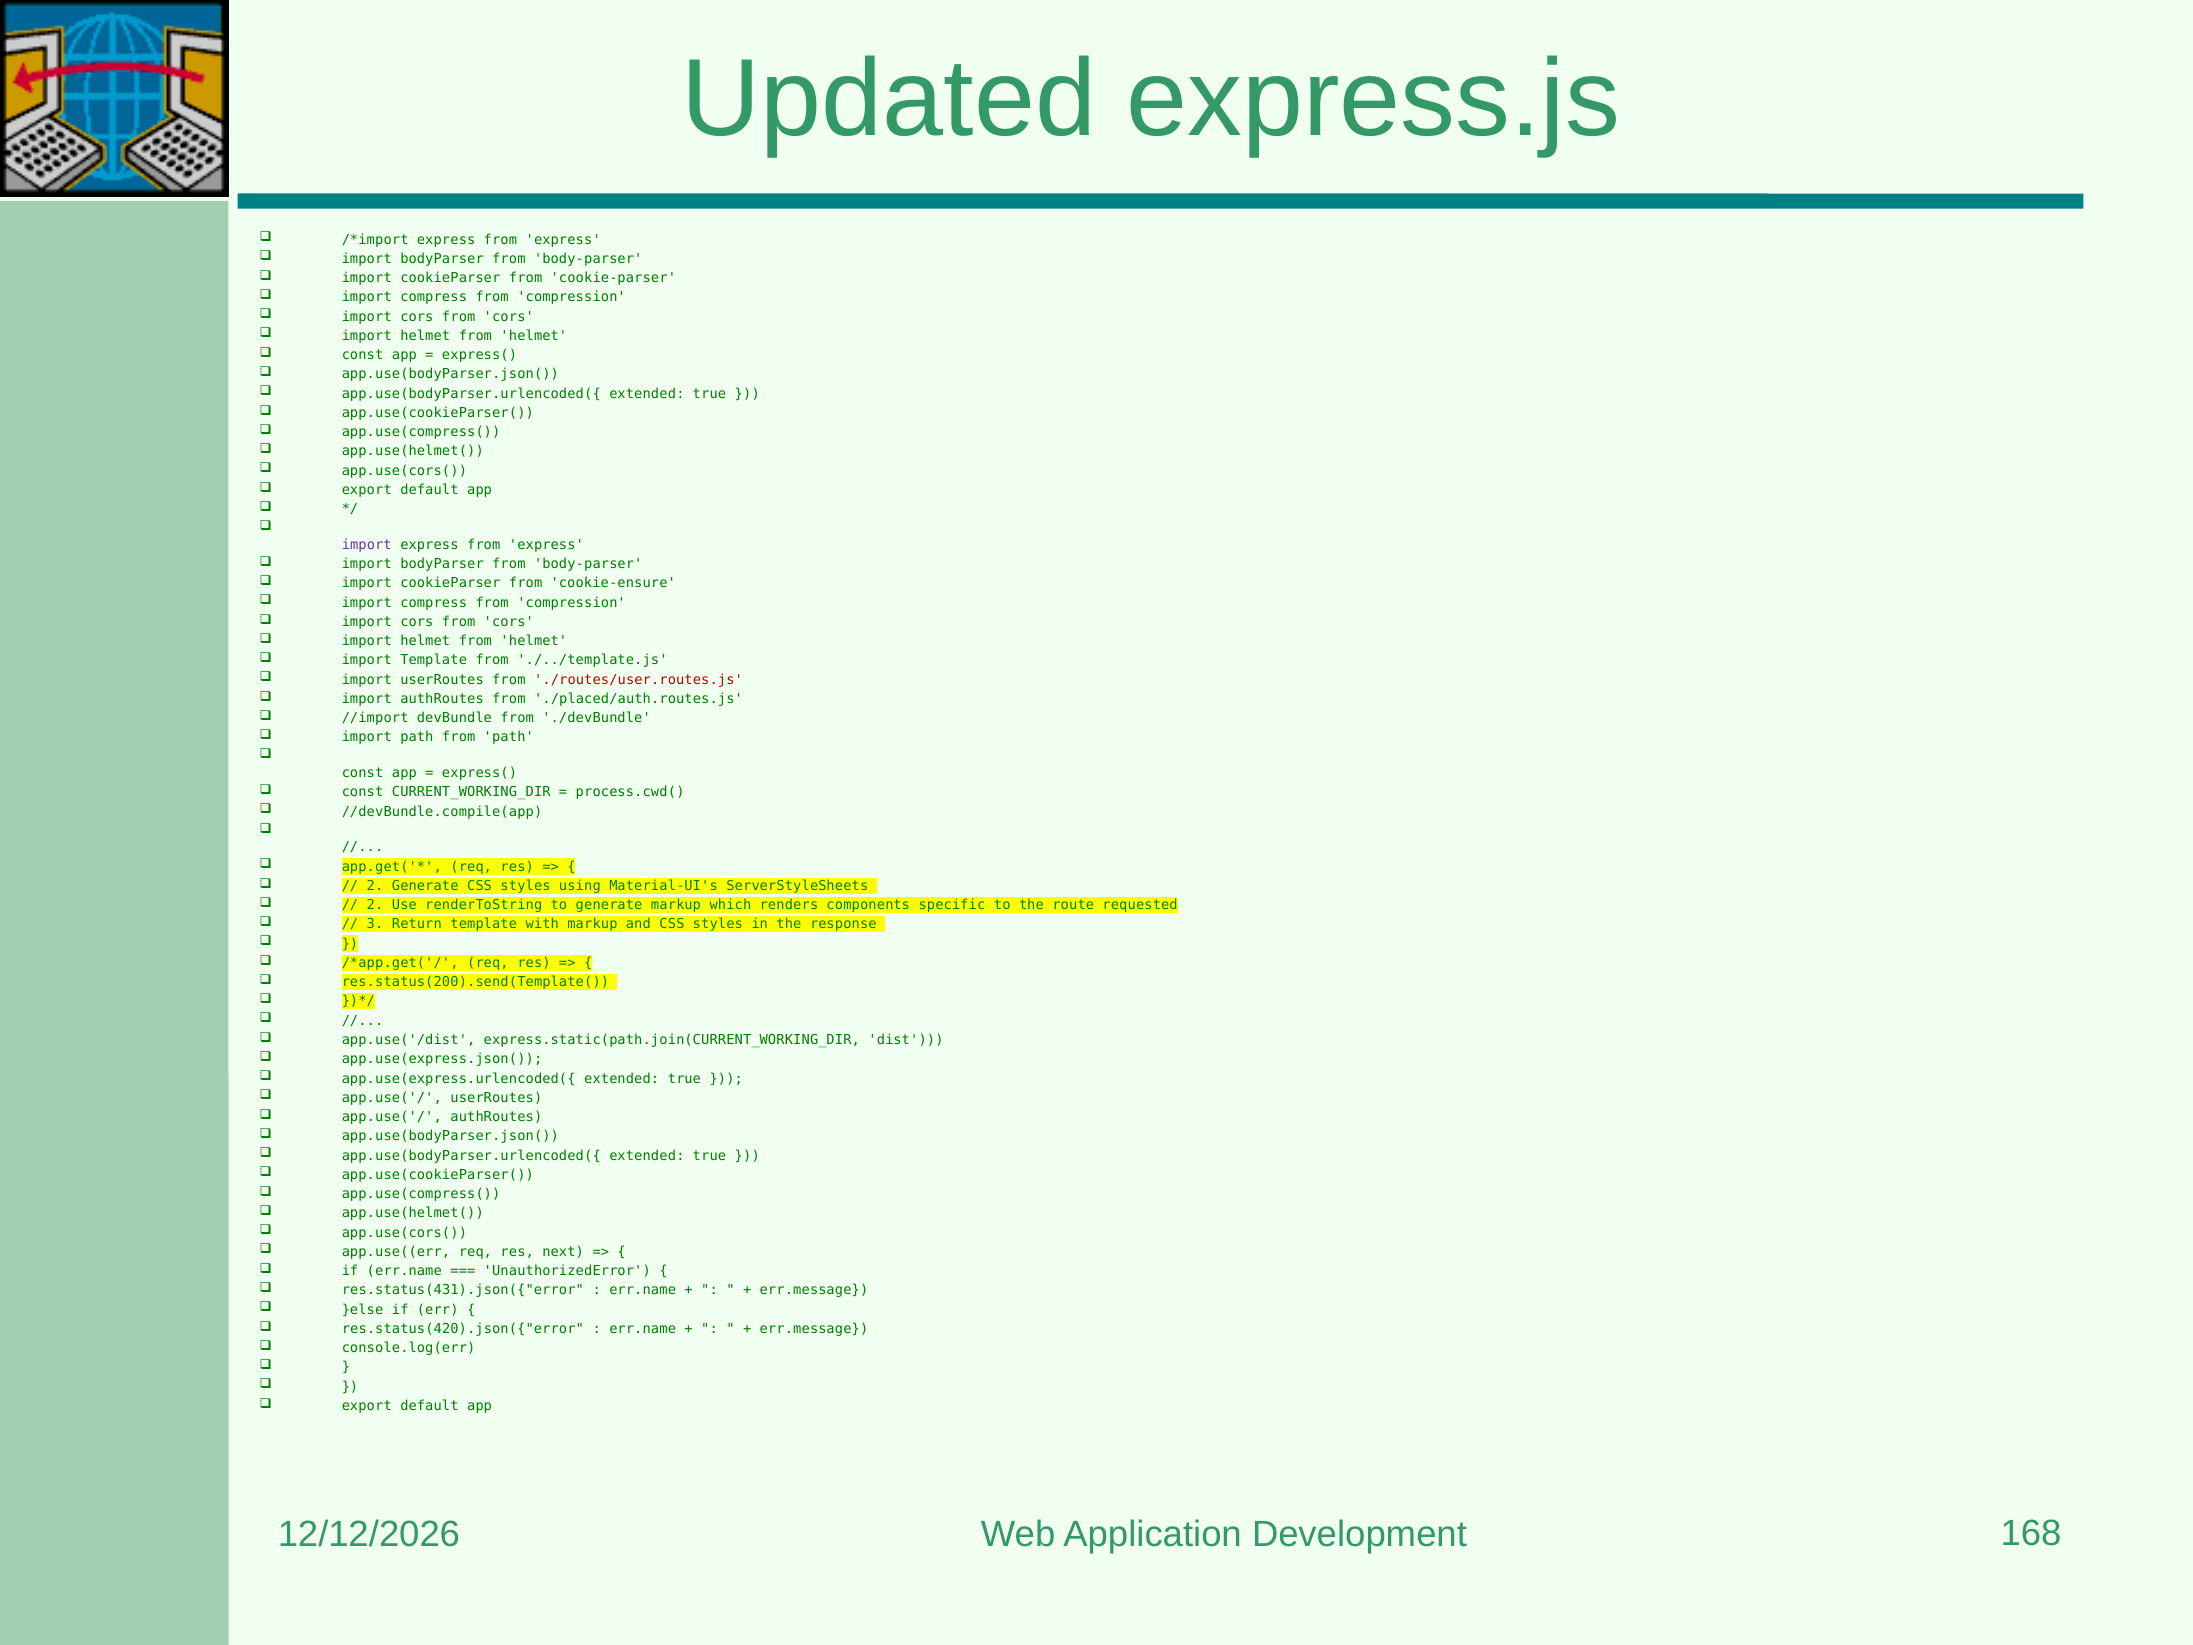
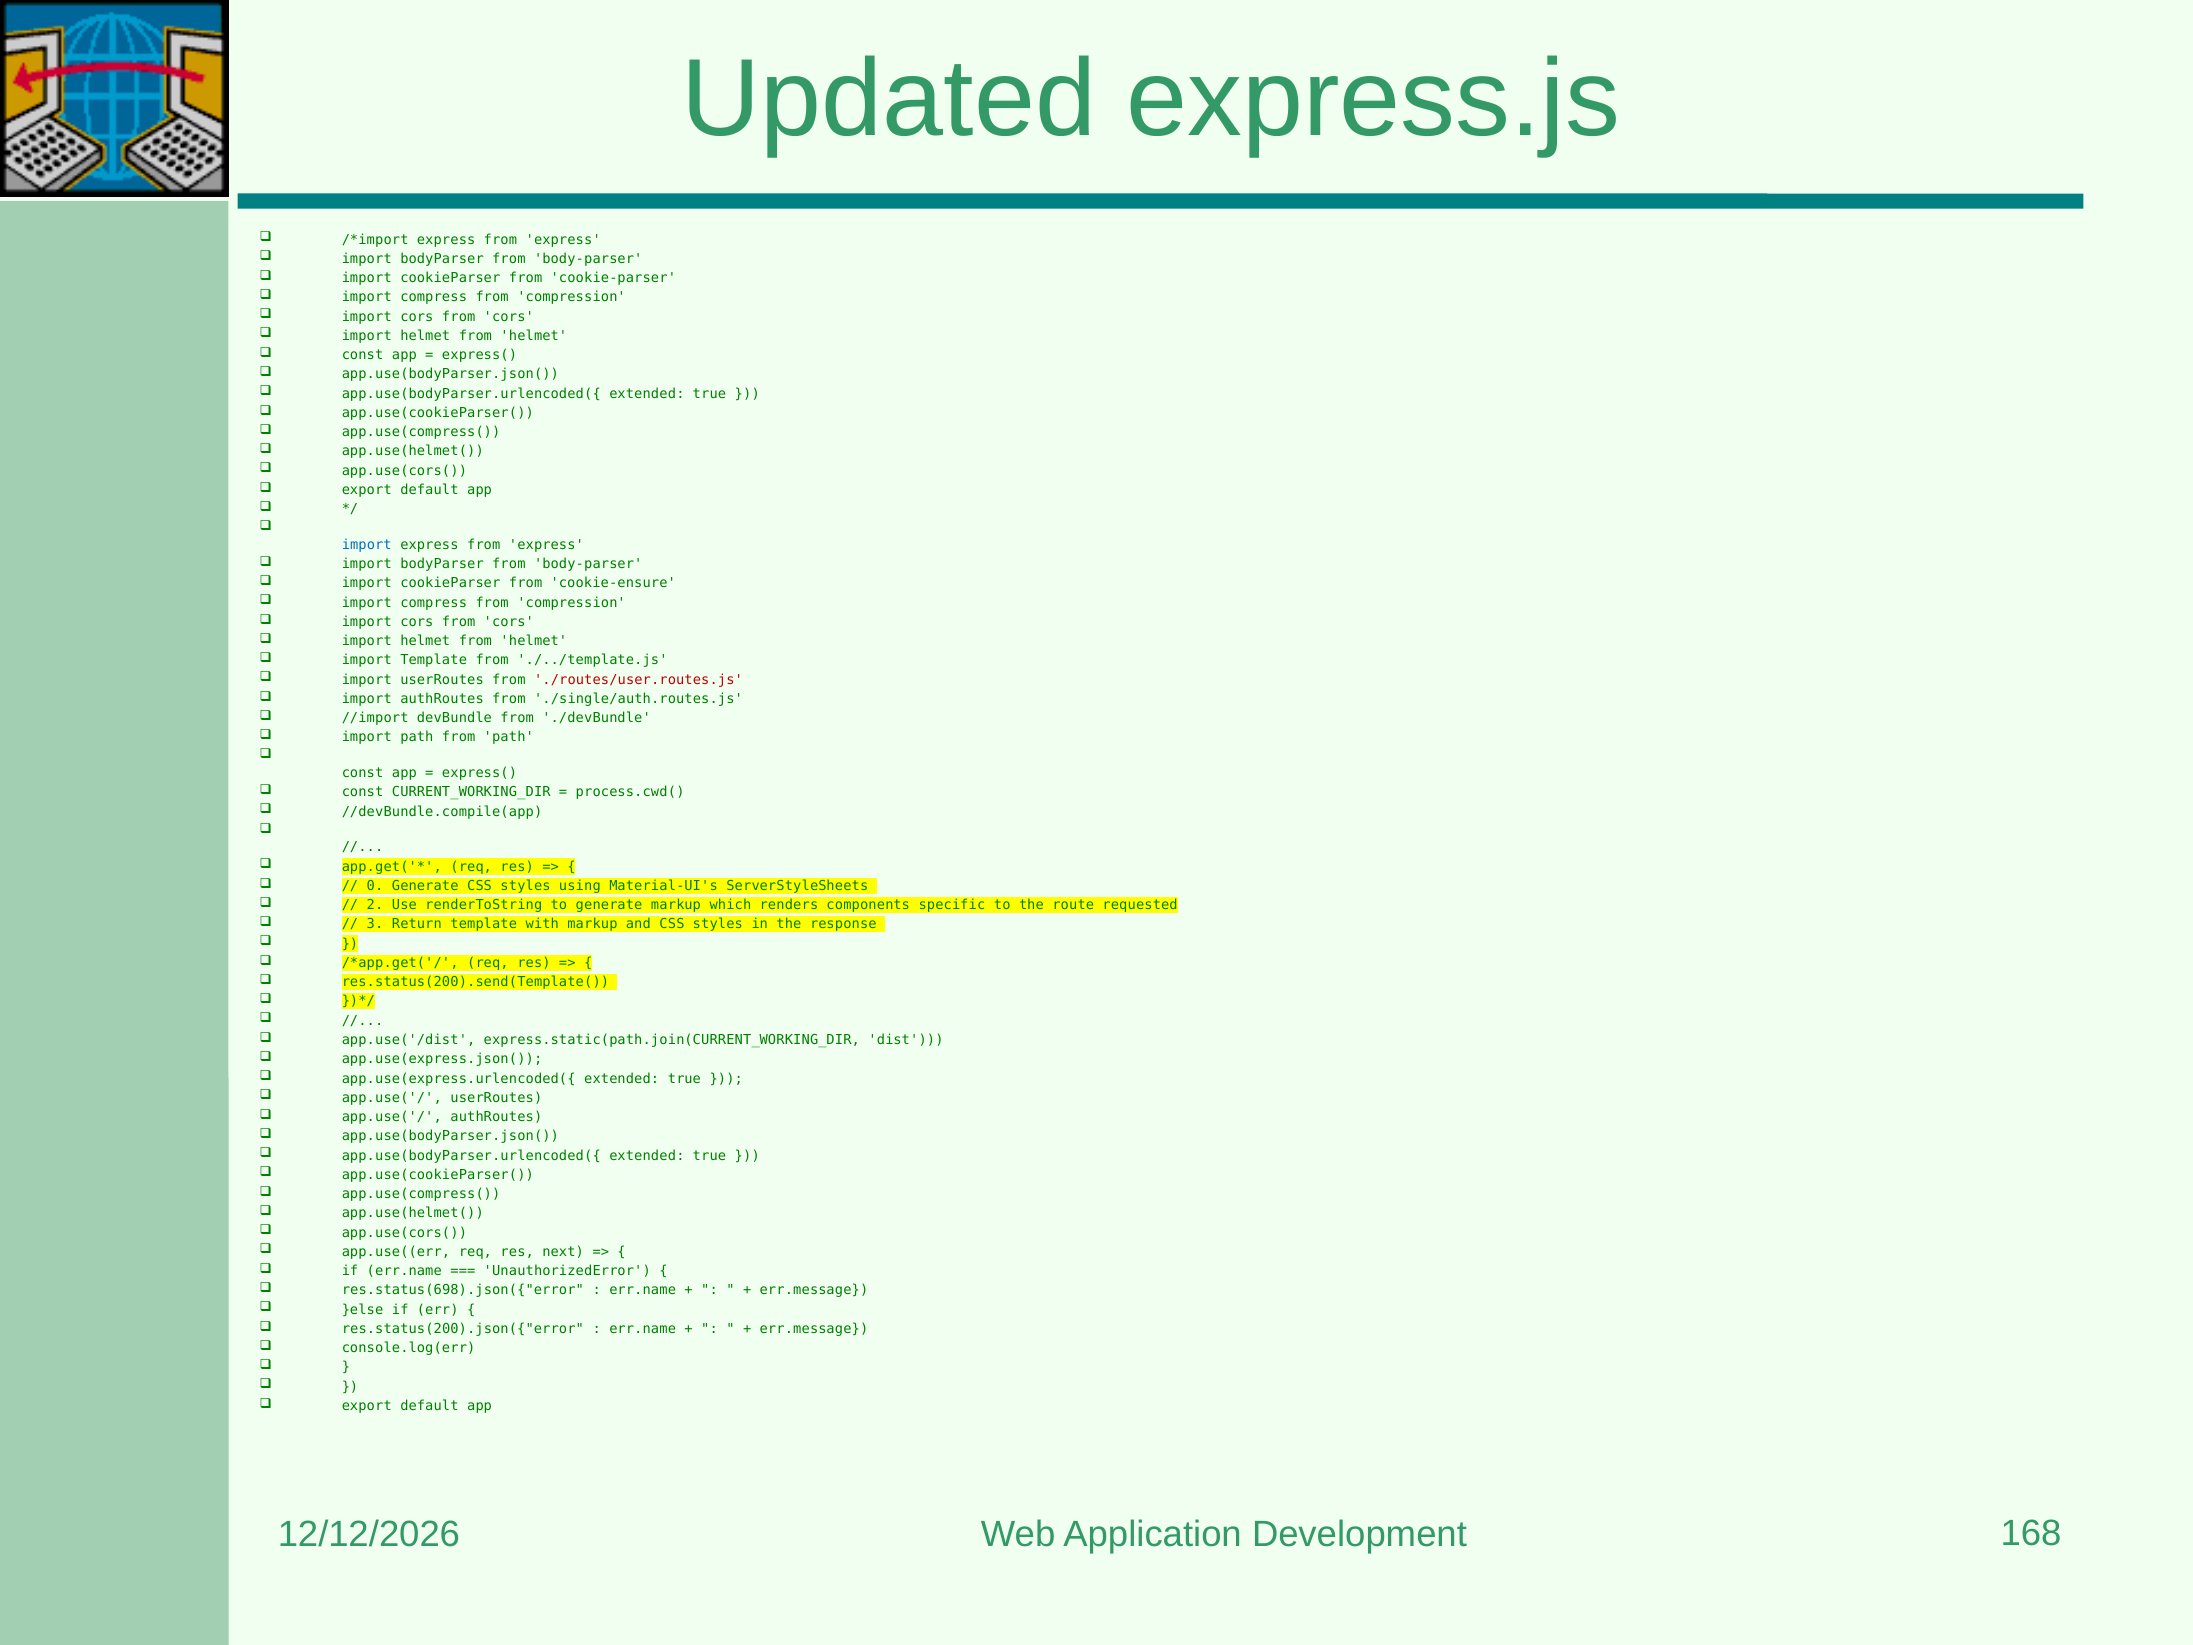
import colour: purple -> blue (367, 545)
./placed/auth.routes.js: ./placed/auth.routes.js -> ./single/auth.routes.js (638, 699)
2: 2 -> 0 (375, 886)
res.status(431).json({"error: res.status(431).json({"error -> res.status(698).json({"error (463, 1290)
res.status(420).json({"error: res.status(420).json({"error -> res.status(200).json({"error (463, 1329)
